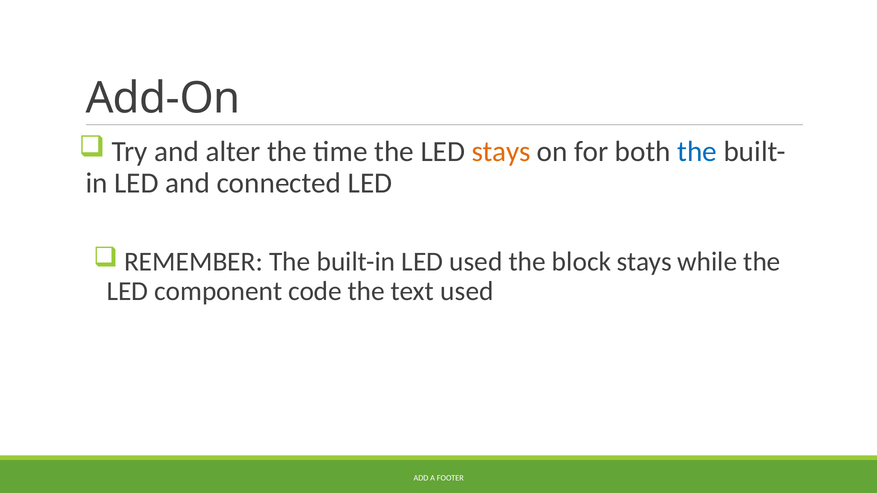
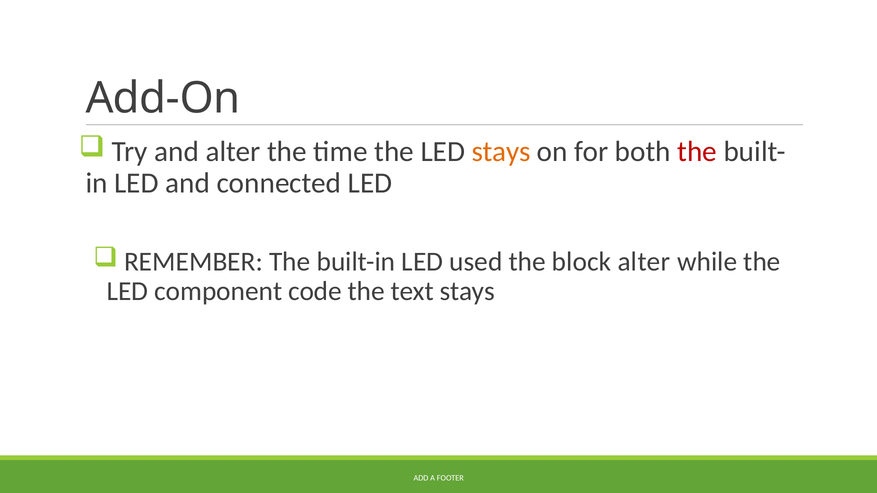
the colour: blue -> red (697, 152)
block stays: stays -> alter (644, 262)
text used: used -> stays (467, 292)
